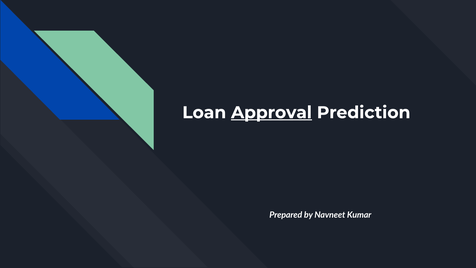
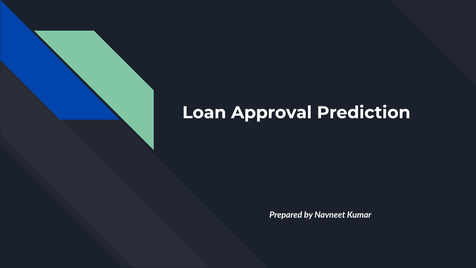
Approval underline: present -> none (272, 112)
